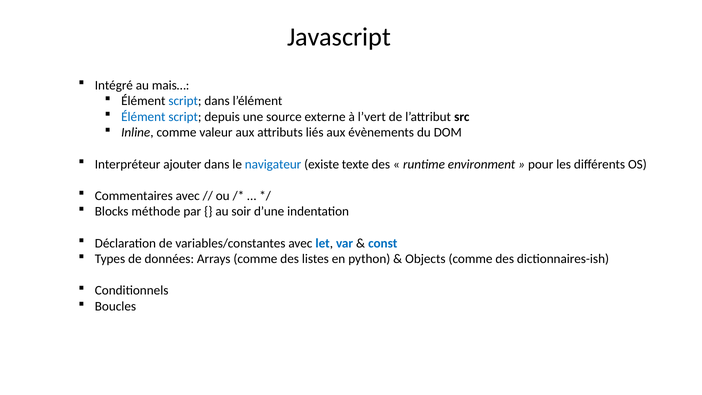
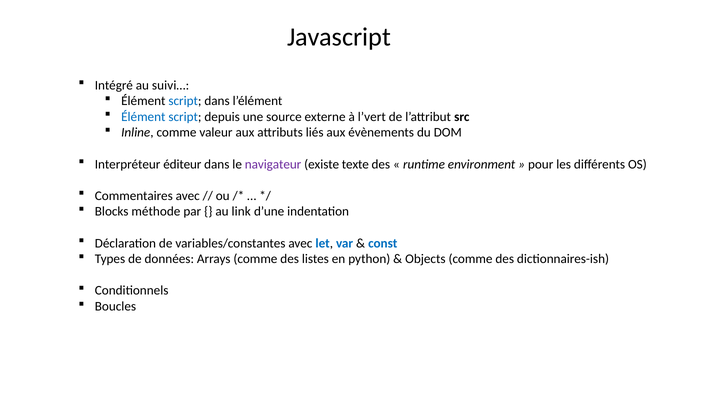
mais…: mais… -> suivi… (171, 85)
ajouter: ajouter -> éditeur (182, 164)
navigateur colour: blue -> purple (273, 164)
soir: soir -> link (241, 212)
